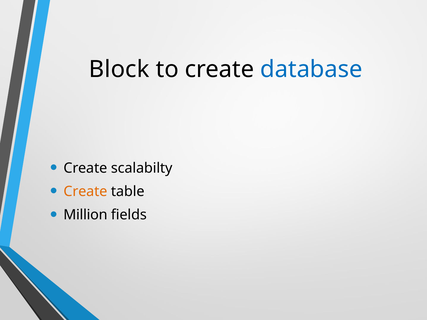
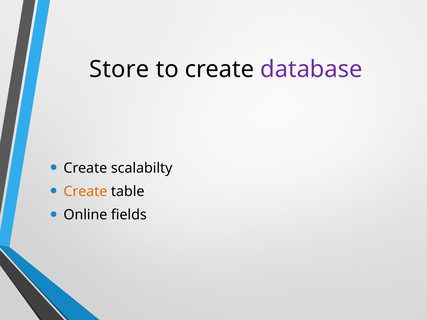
Block: Block -> Store (119, 69)
database colour: blue -> purple (311, 69)
Million: Million -> Online (85, 215)
